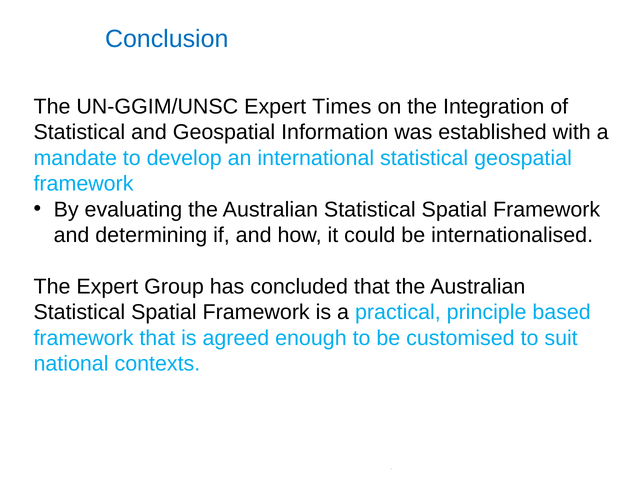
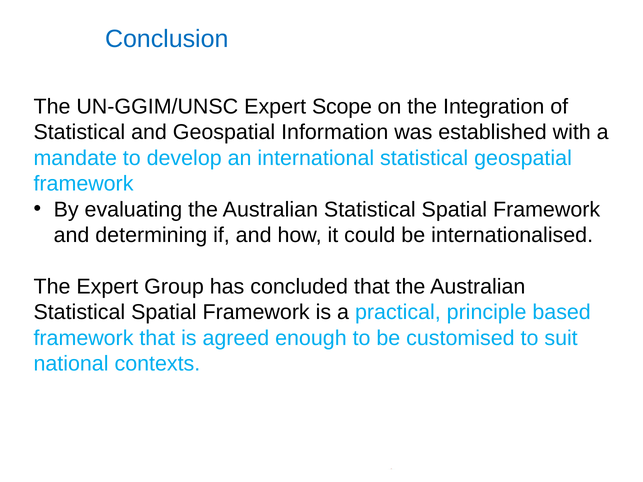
Times: Times -> Scope (342, 107)
